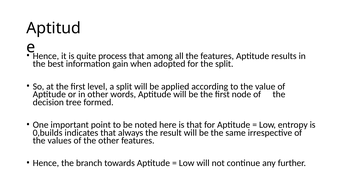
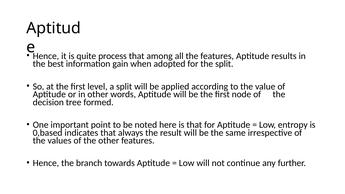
0,builds: 0,builds -> 0,based (48, 133)
